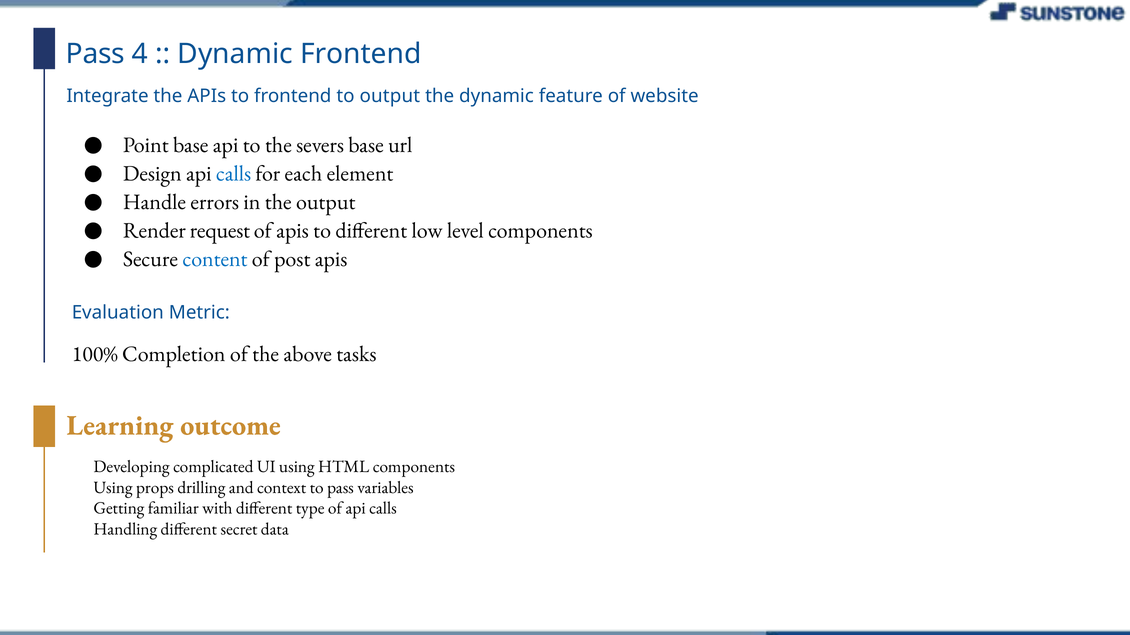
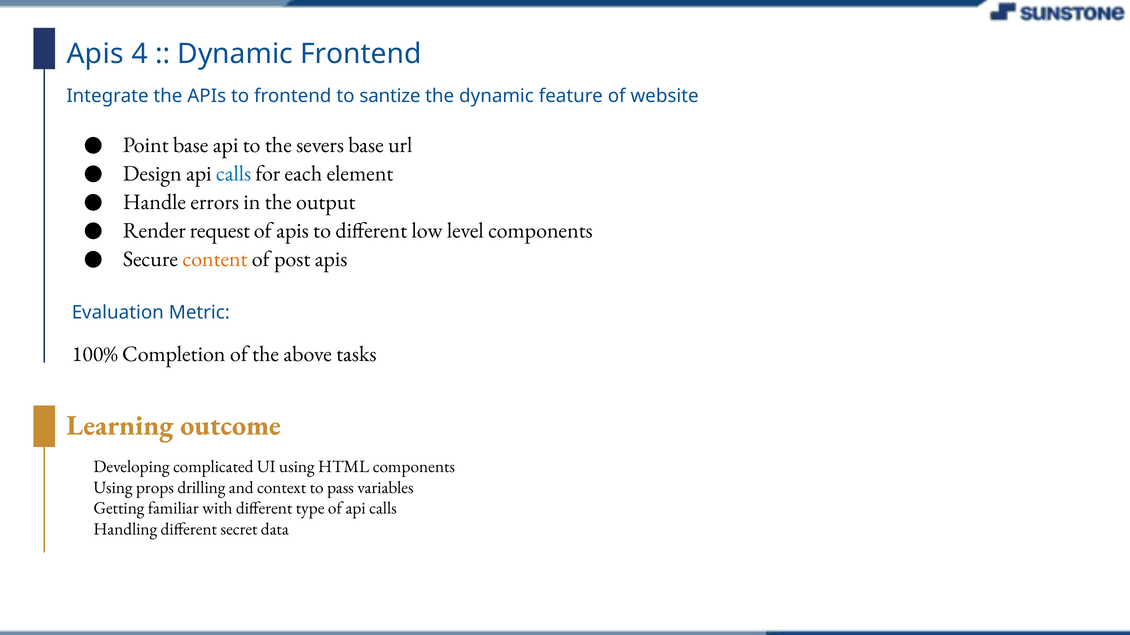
Pass: Pass -> Apis (95, 54)
to output: output -> santize (390, 96)
content colour: blue -> orange (215, 259)
